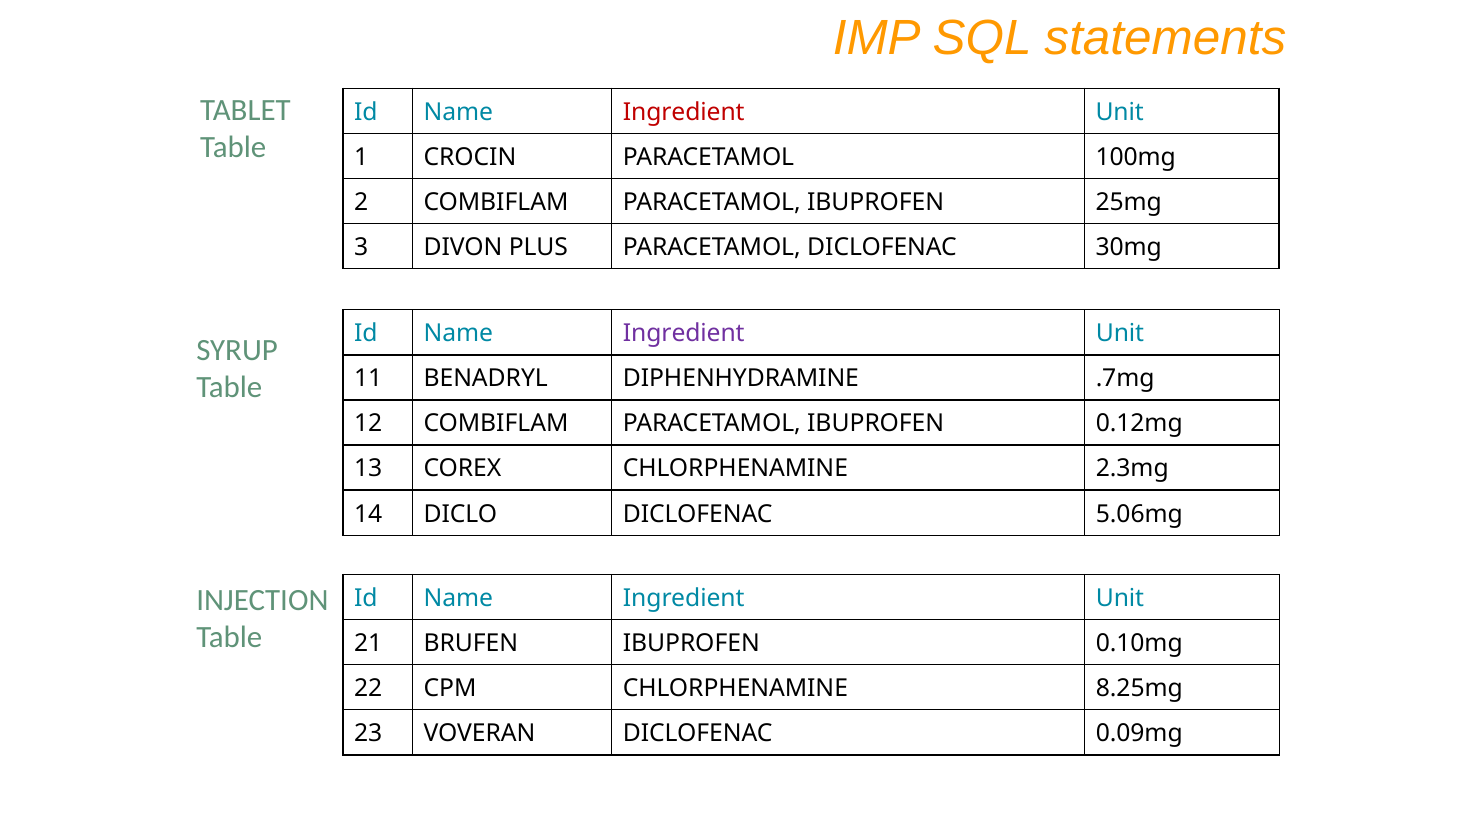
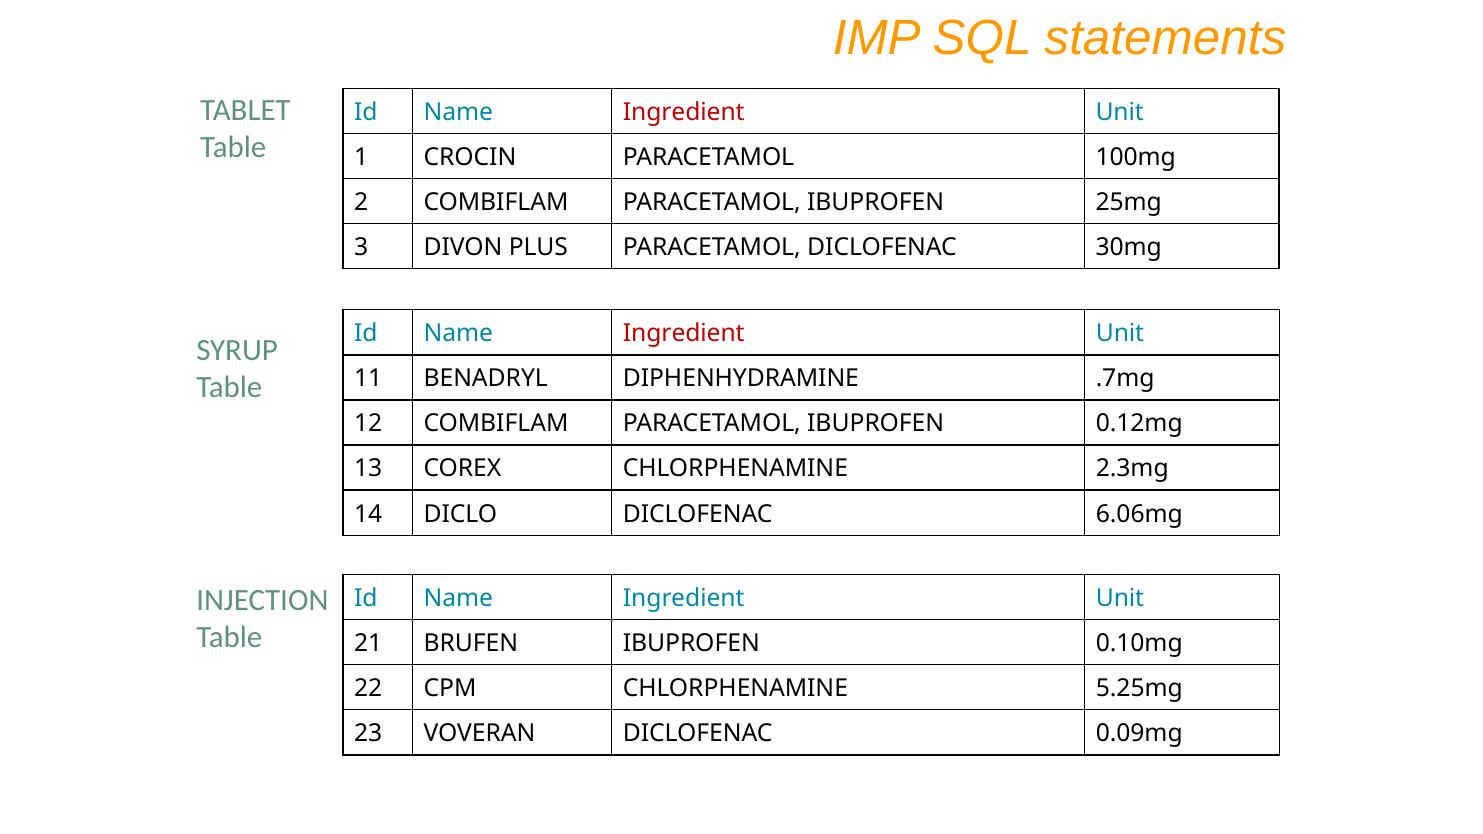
Ingredient colour: purple -> red (684, 334)
5.06mg: 5.06mg -> 6.06mg (1139, 514)
8.25mg: 8.25mg -> 5.25mg (1139, 689)
